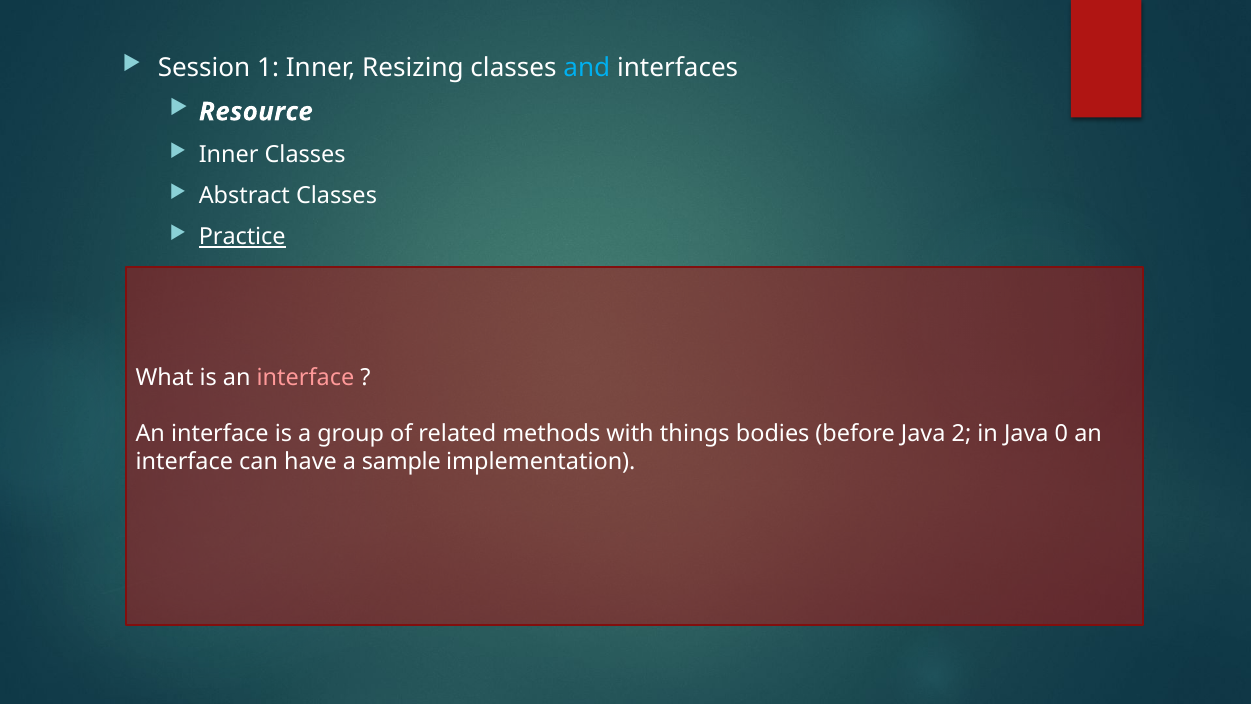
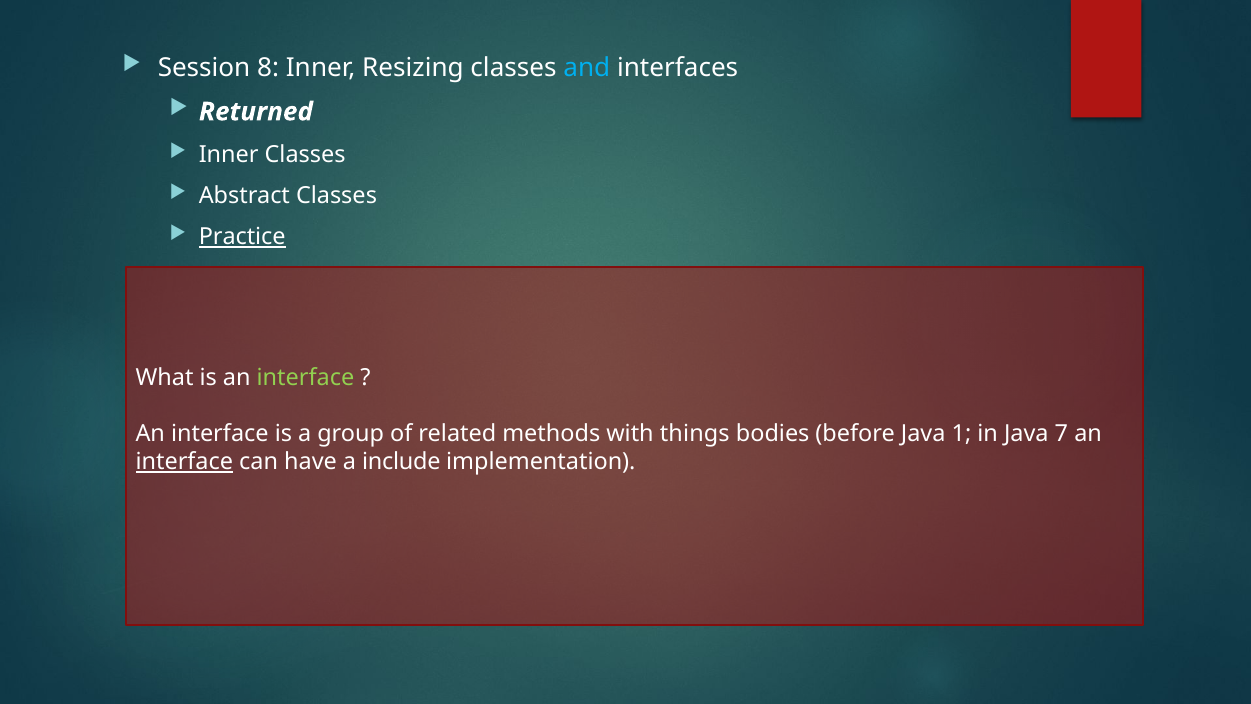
1: 1 -> 8 (268, 67)
Resource: Resource -> Returned (256, 112)
interface colour: pink -> light green (305, 377)
2: 2 -> 1 (961, 434)
0: 0 -> 7 (1061, 434)
interface underline: none -> present (184, 462)
sample: sample -> include (401, 462)
